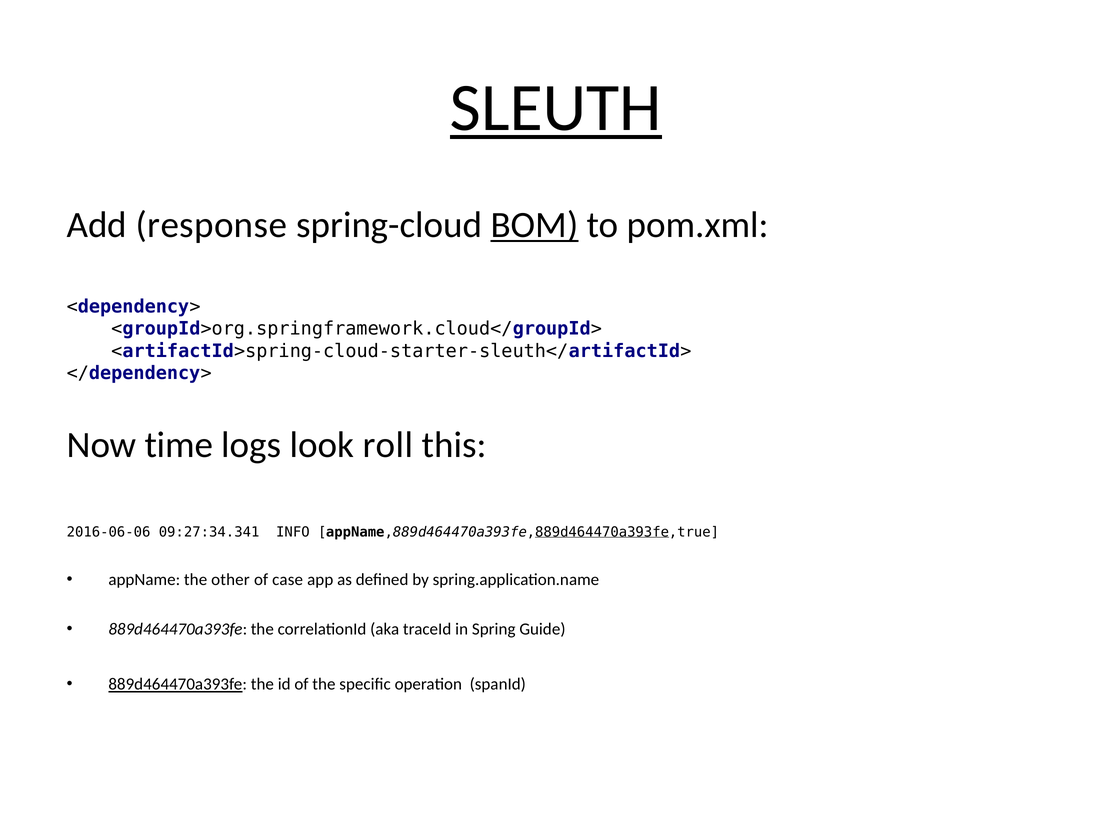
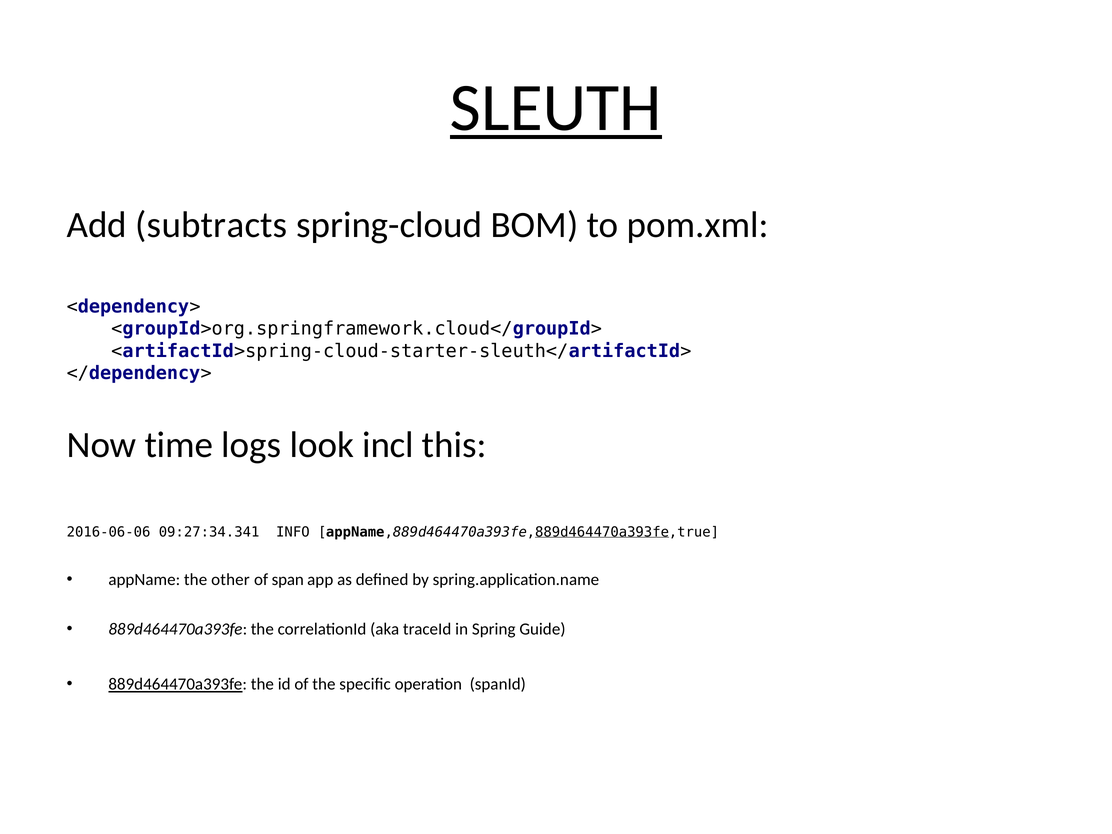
response: response -> subtracts (211, 225)
BOM underline: present -> none (534, 225)
roll: roll -> incl (388, 445)
case: case -> span (288, 580)
